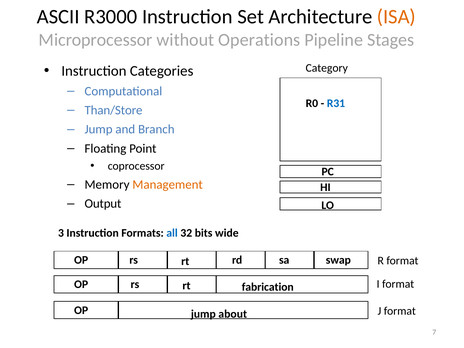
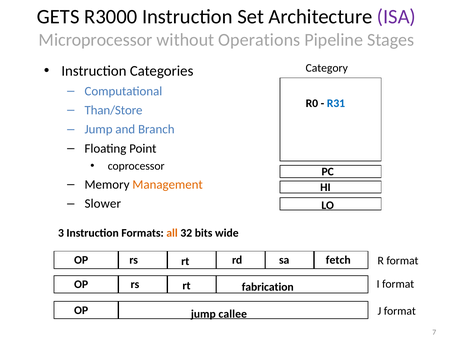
ASCII: ASCII -> GETS (58, 17)
ISA colour: orange -> purple (396, 17)
Output: Output -> Slower (103, 204)
all colour: blue -> orange (172, 233)
swap: swap -> fetch (338, 260)
about: about -> callee (233, 314)
